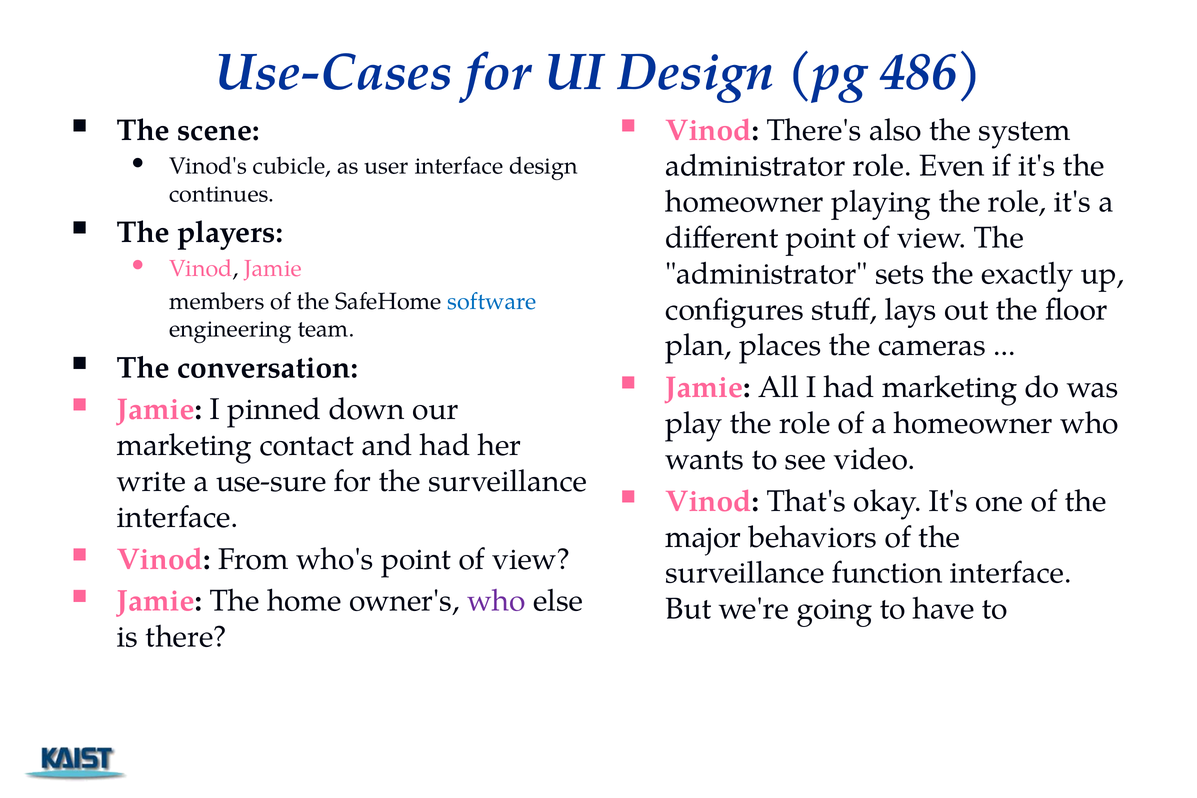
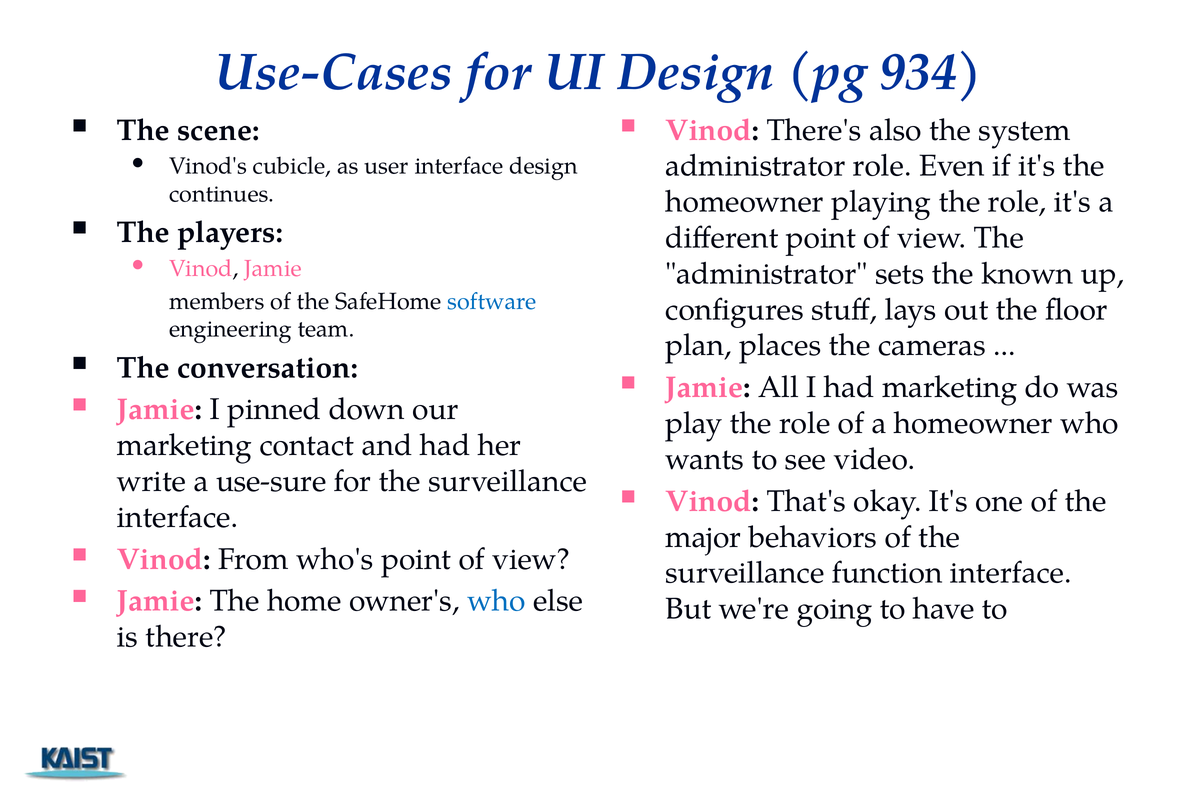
486: 486 -> 934 (931, 72)
exactly: exactly -> known (1027, 274)
who colour: purple -> blue (496, 601)
